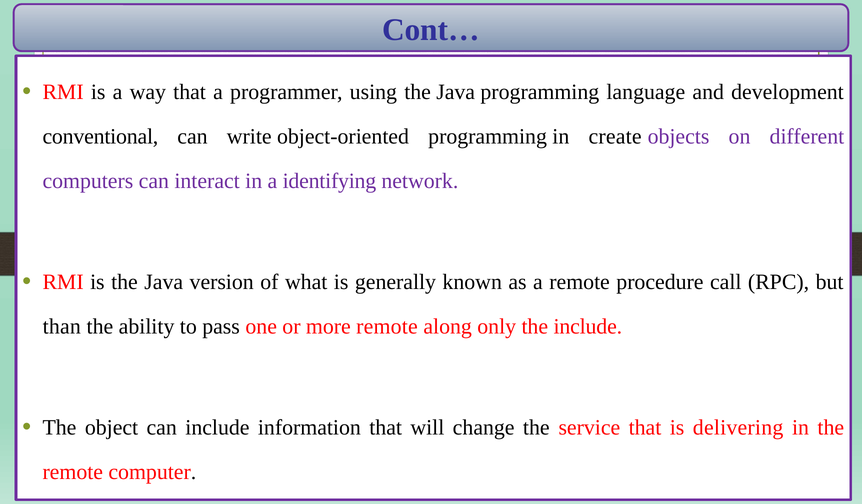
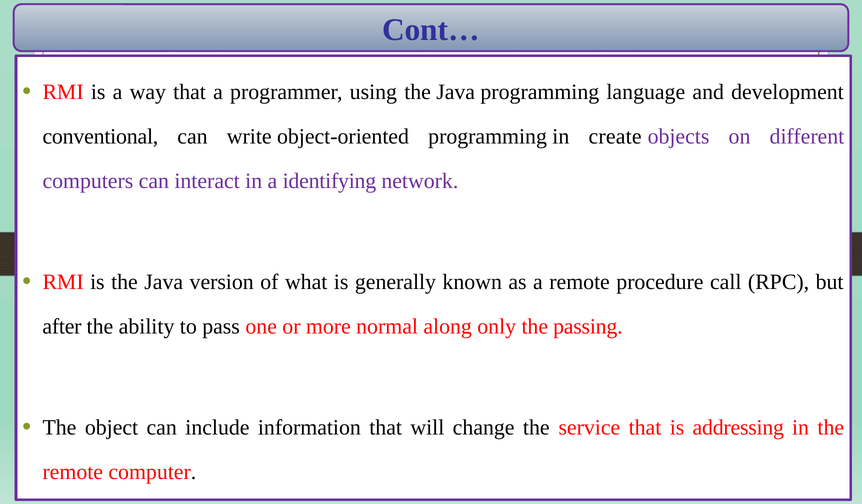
than: than -> after (62, 326)
more remote: remote -> normal (387, 326)
the include: include -> passing (588, 326)
delivering: delivering -> addressing (738, 427)
